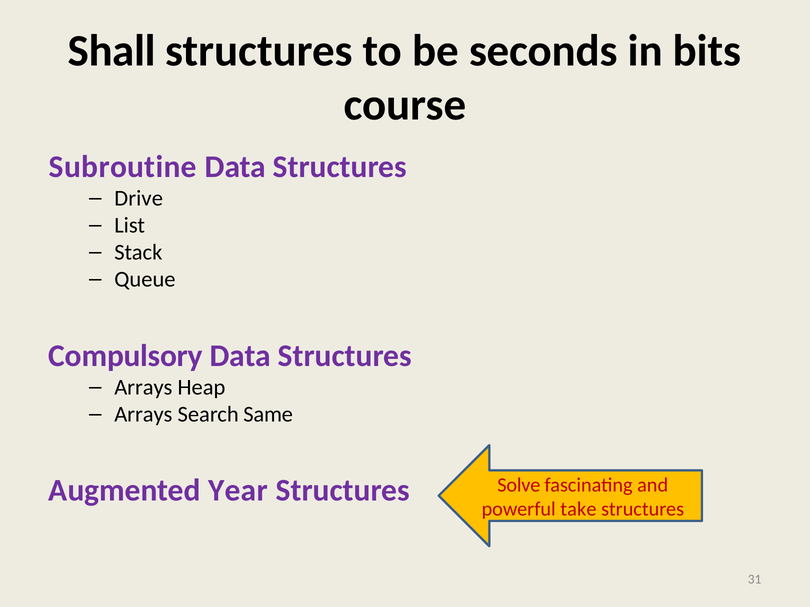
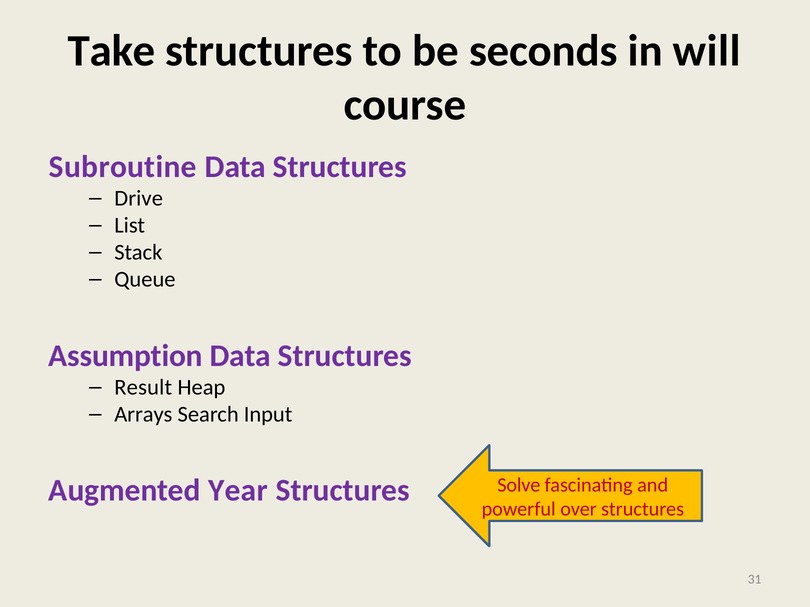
Shall: Shall -> Take (112, 51)
bits: bits -> will (707, 51)
Compulsory: Compulsory -> Assumption (126, 356)
Arrays: Arrays -> Result (143, 388)
Same: Same -> Input (268, 415)
take: take -> over (579, 510)
